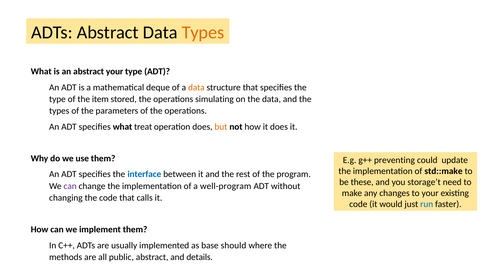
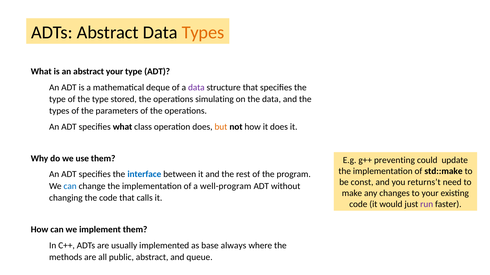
data colour: orange -> purple (196, 88)
of the item: item -> type (100, 99)
treat: treat -> class (143, 127)
these: these -> const (362, 182)
storage’t: storage’t -> returns’t (424, 182)
can colour: purple -> blue (70, 186)
run colour: blue -> purple (427, 205)
should: should -> always (234, 246)
details: details -> queue (200, 258)
